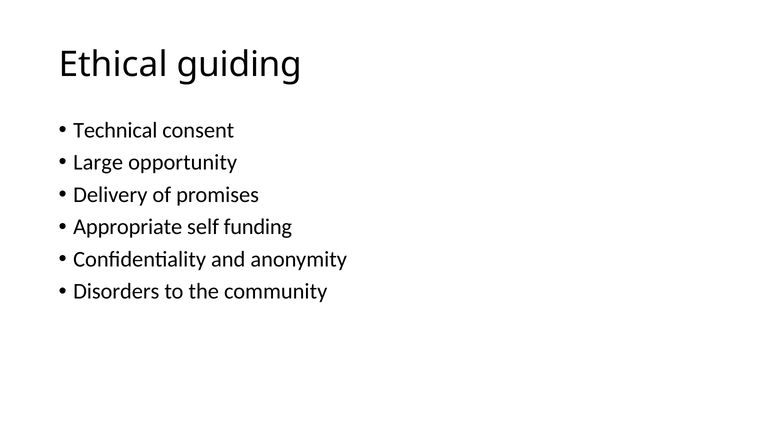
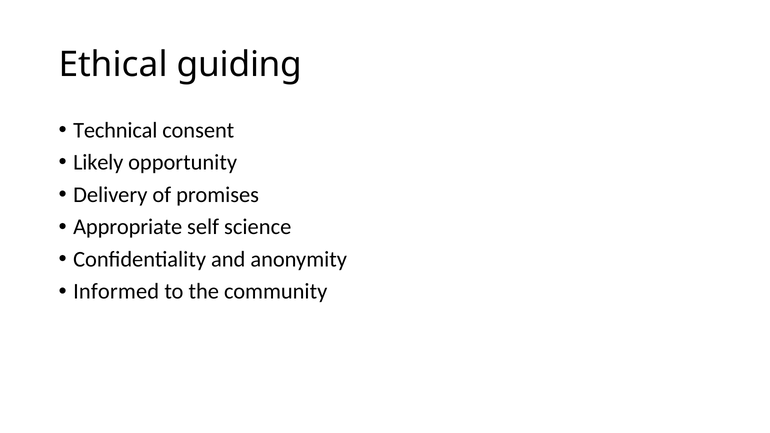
Large: Large -> Likely (98, 162)
funding: funding -> science (258, 227)
Disorders: Disorders -> Informed (116, 292)
